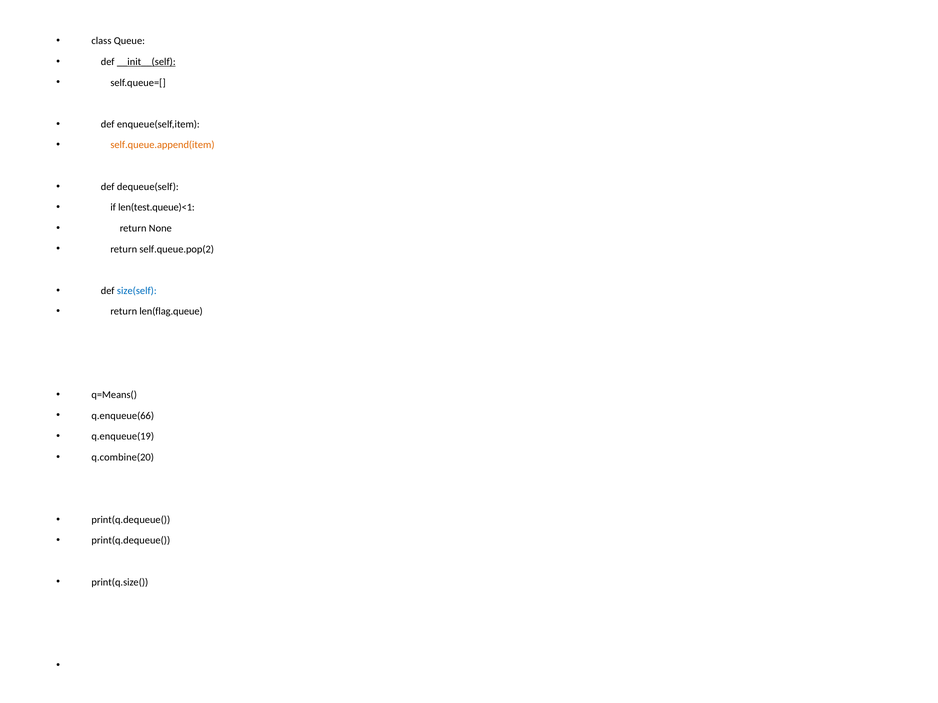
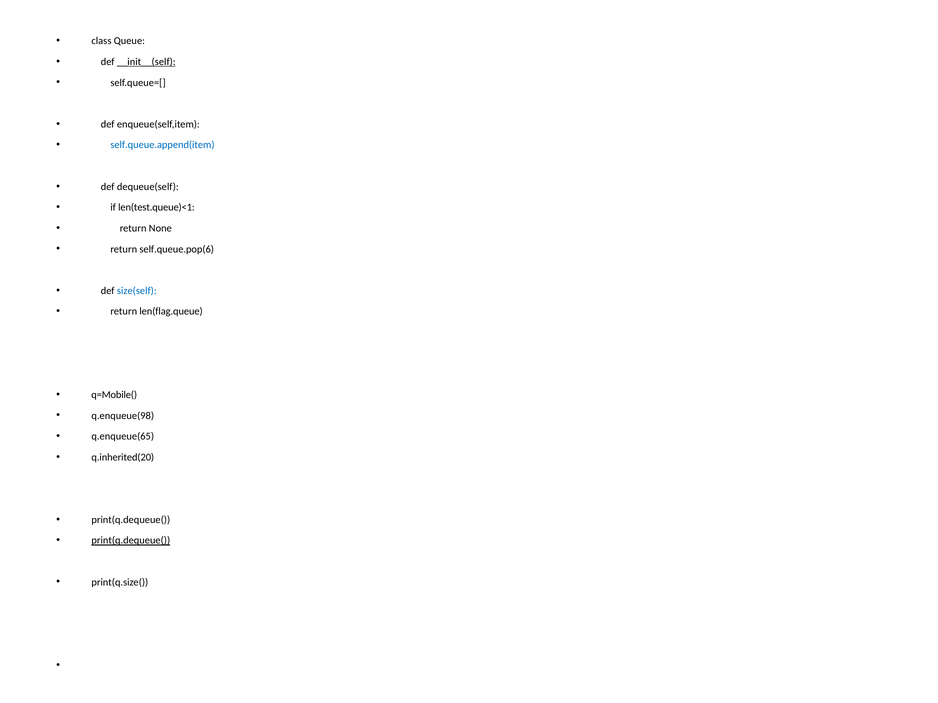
self.queue.append(item colour: orange -> blue (162, 145)
self.queue.pop(2: self.queue.pop(2 -> self.queue.pop(6 (177, 249)
q=Means(: q=Means( -> q=Mobile( (114, 395)
q.enqueue(66: q.enqueue(66 -> q.enqueue(98 (123, 416)
q.enqueue(19: q.enqueue(19 -> q.enqueue(65 (123, 437)
q.combine(20: q.combine(20 -> q.inherited(20 (123, 458)
print(q.dequeue( underline: none -> present (131, 541)
